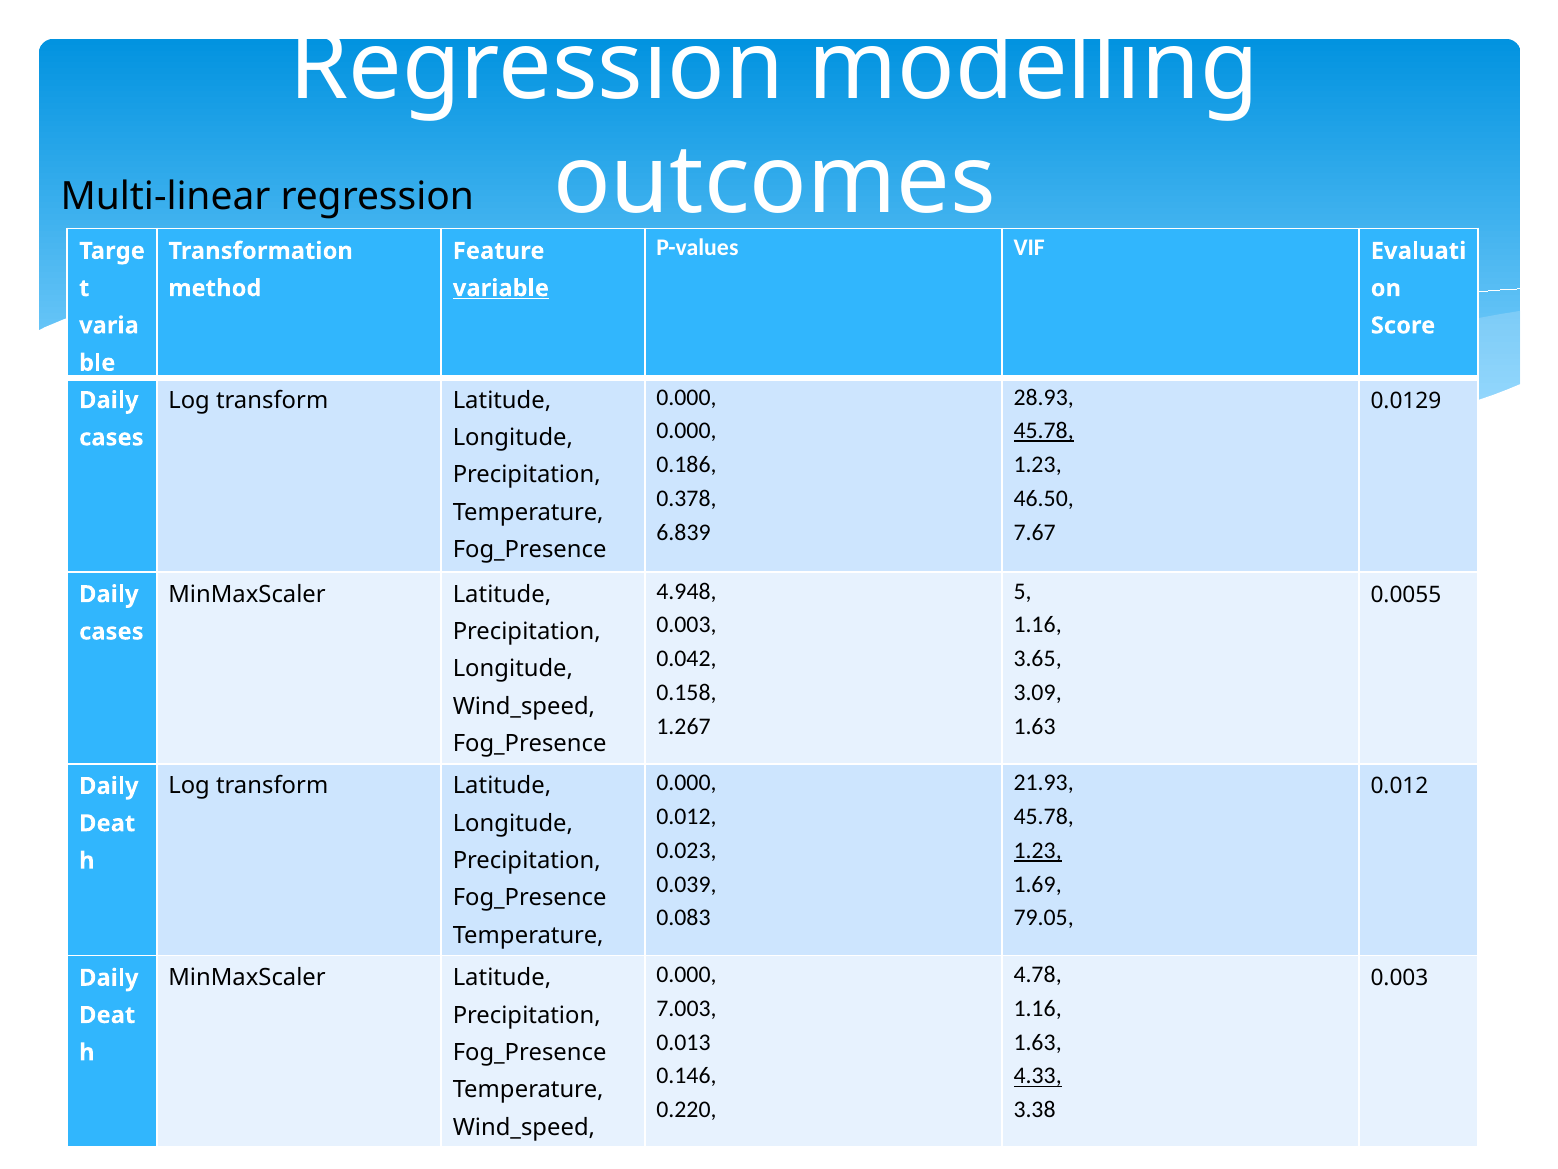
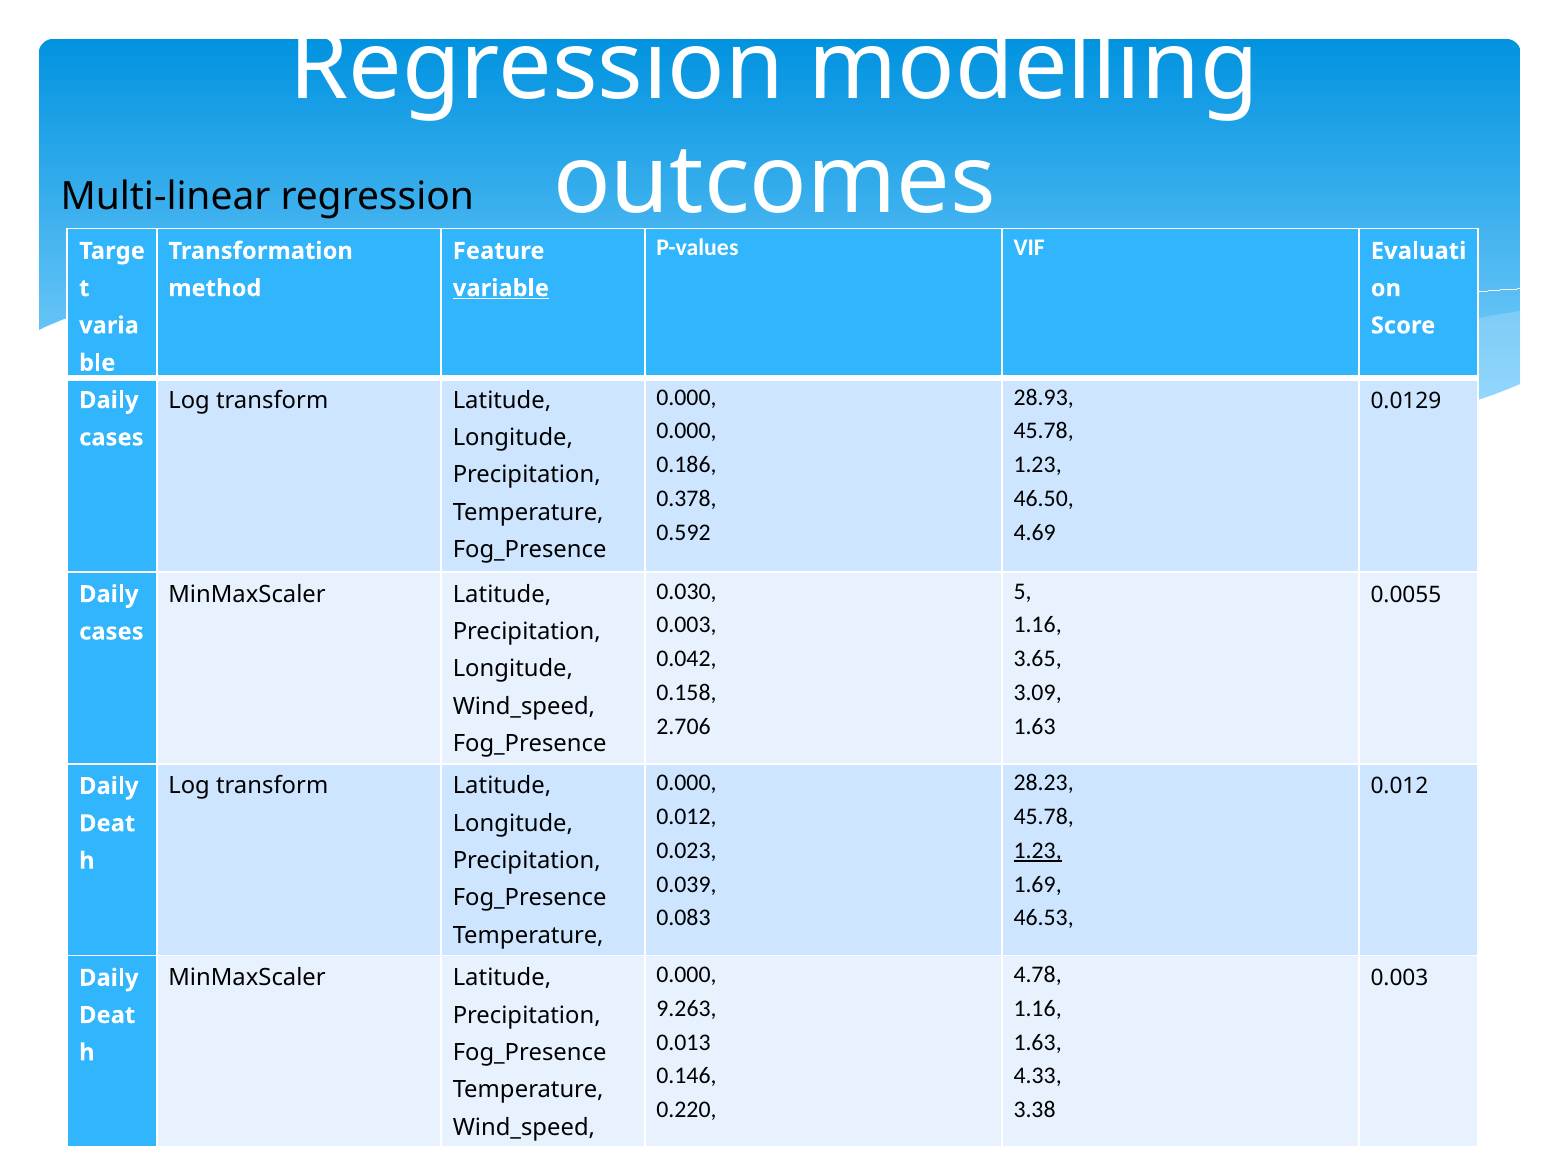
45.78 underline: present -> none (1044, 431)
6.839: 6.839 -> 0.592 (684, 532)
7.67: 7.67 -> 4.69 (1035, 532)
4.948: 4.948 -> 0.030 (686, 591)
1.267: 1.267 -> 2.706 (684, 726)
21.93: 21.93 -> 28.23 (1044, 783)
79.05: 79.05 -> 46.53 (1044, 918)
7.003: 7.003 -> 9.263 (686, 1008)
4.33 underline: present -> none (1038, 1076)
